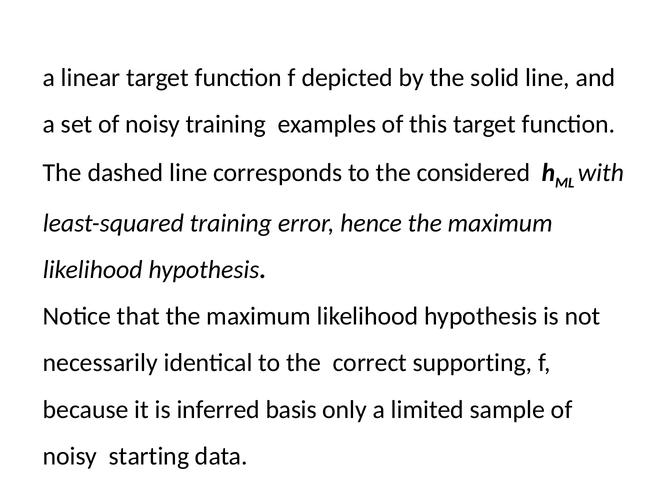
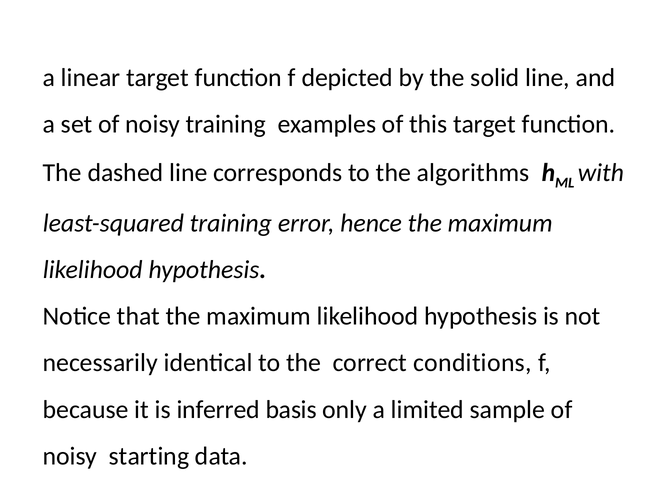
considered: considered -> algorithms (473, 173)
supporting: supporting -> conditions (472, 363)
